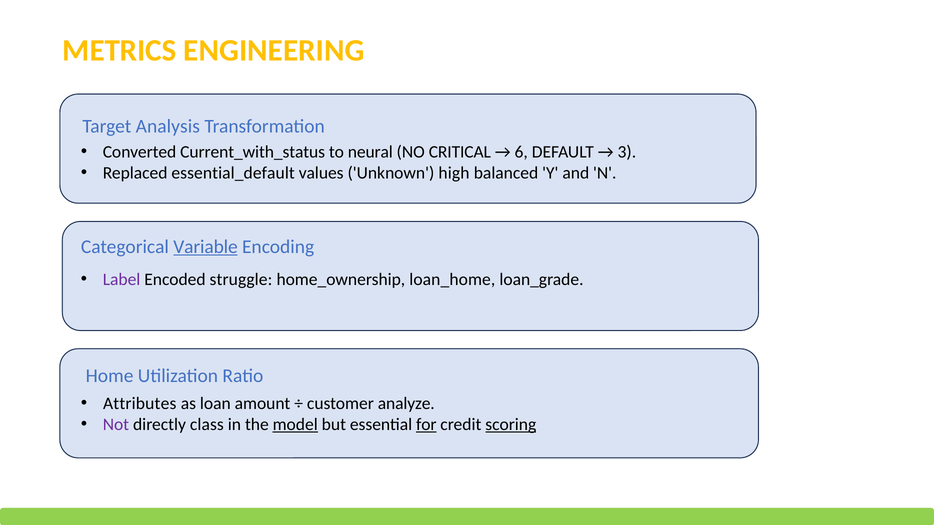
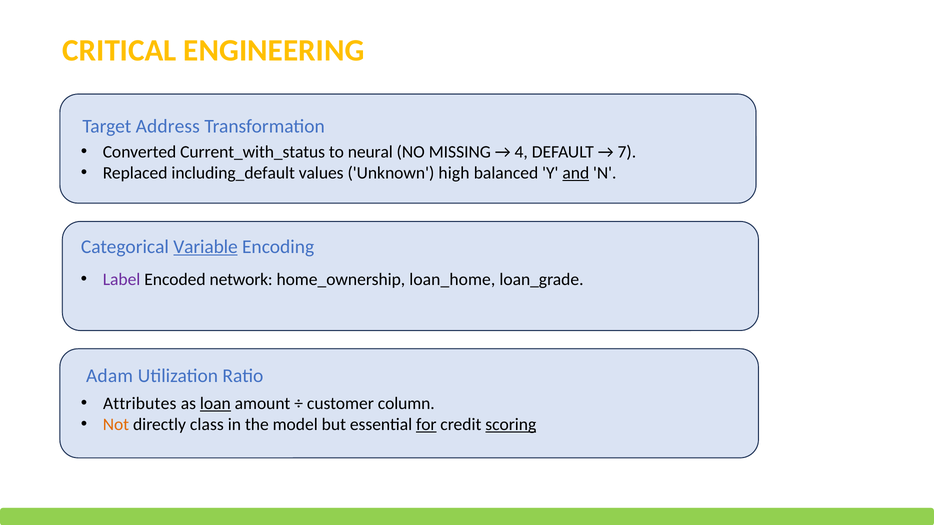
METRICS: METRICS -> CRITICAL (119, 51)
Analysis: Analysis -> Address (168, 126)
CRITICAL: CRITICAL -> MISSING (460, 152)
6: 6 -> 4 (521, 152)
3: 3 -> 7 (627, 152)
essential_default: essential_default -> including_default (233, 173)
and underline: none -> present (576, 173)
struggle: struggle -> network (241, 279)
Home: Home -> Adam (109, 376)
loan underline: none -> present (215, 404)
analyze: analyze -> column (406, 404)
Not colour: purple -> orange (116, 425)
model underline: present -> none (295, 425)
